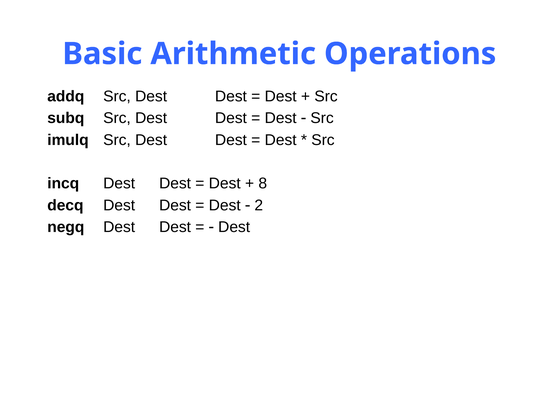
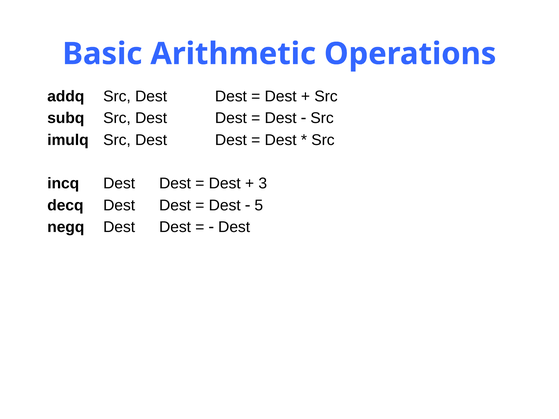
8: 8 -> 3 (263, 184)
2: 2 -> 5 (259, 205)
